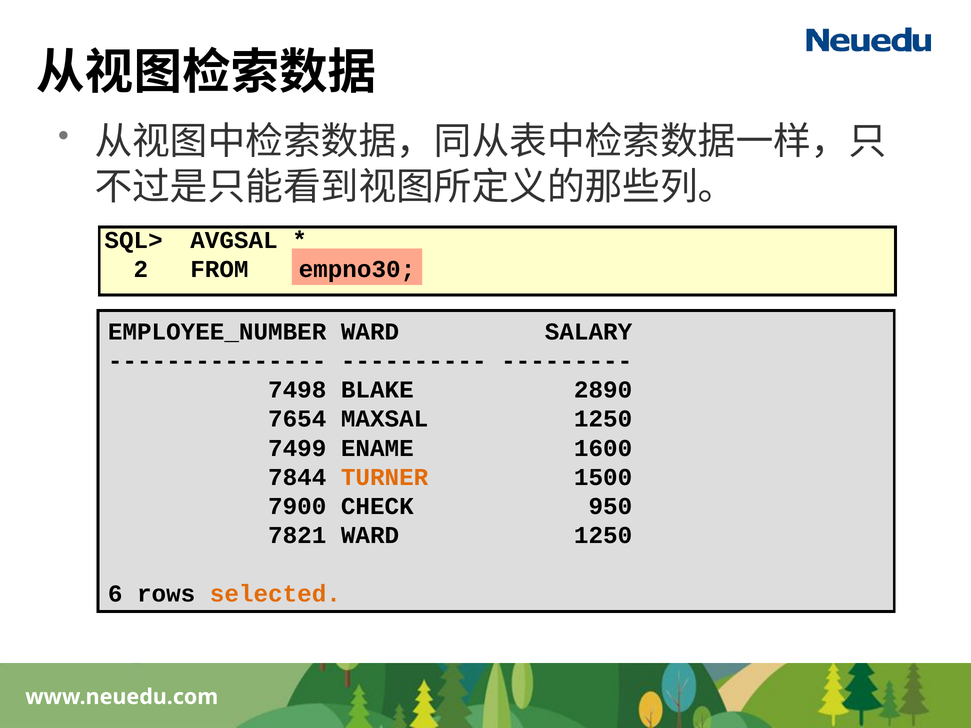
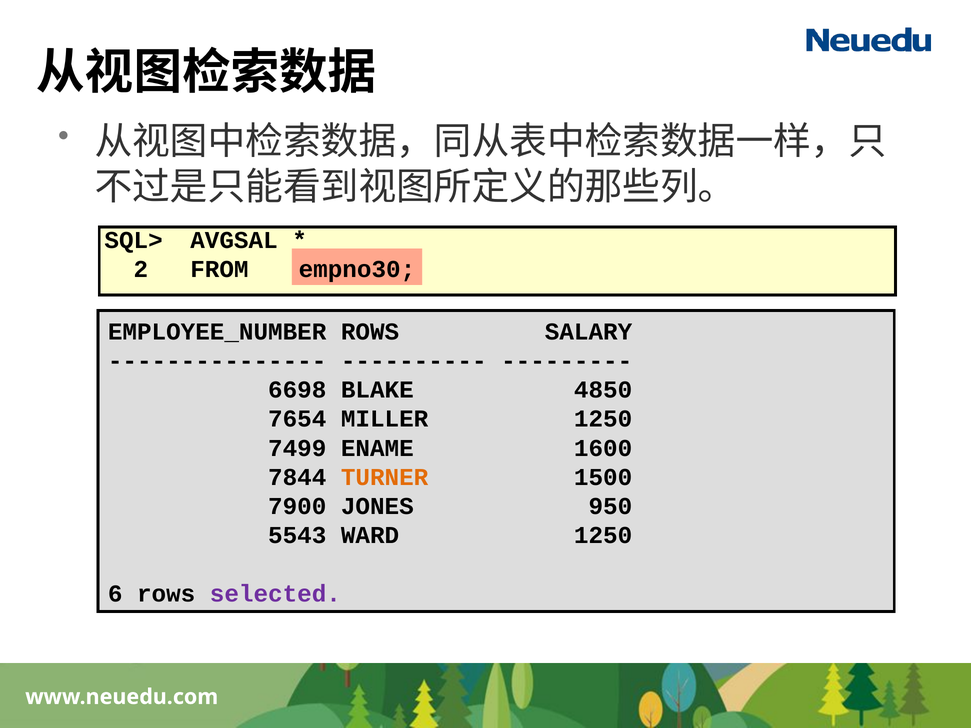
EMPLOYEE_NUMBER WARD: WARD -> ROWS (370, 332)
7498: 7498 -> 6698 (297, 390)
2890: 2890 -> 4850 (603, 390)
MAXSAL: MAXSAL -> MILLER (385, 419)
CHECK: CHECK -> JONES (377, 507)
7821: 7821 -> 5543 (297, 536)
selected colour: orange -> purple (275, 594)
